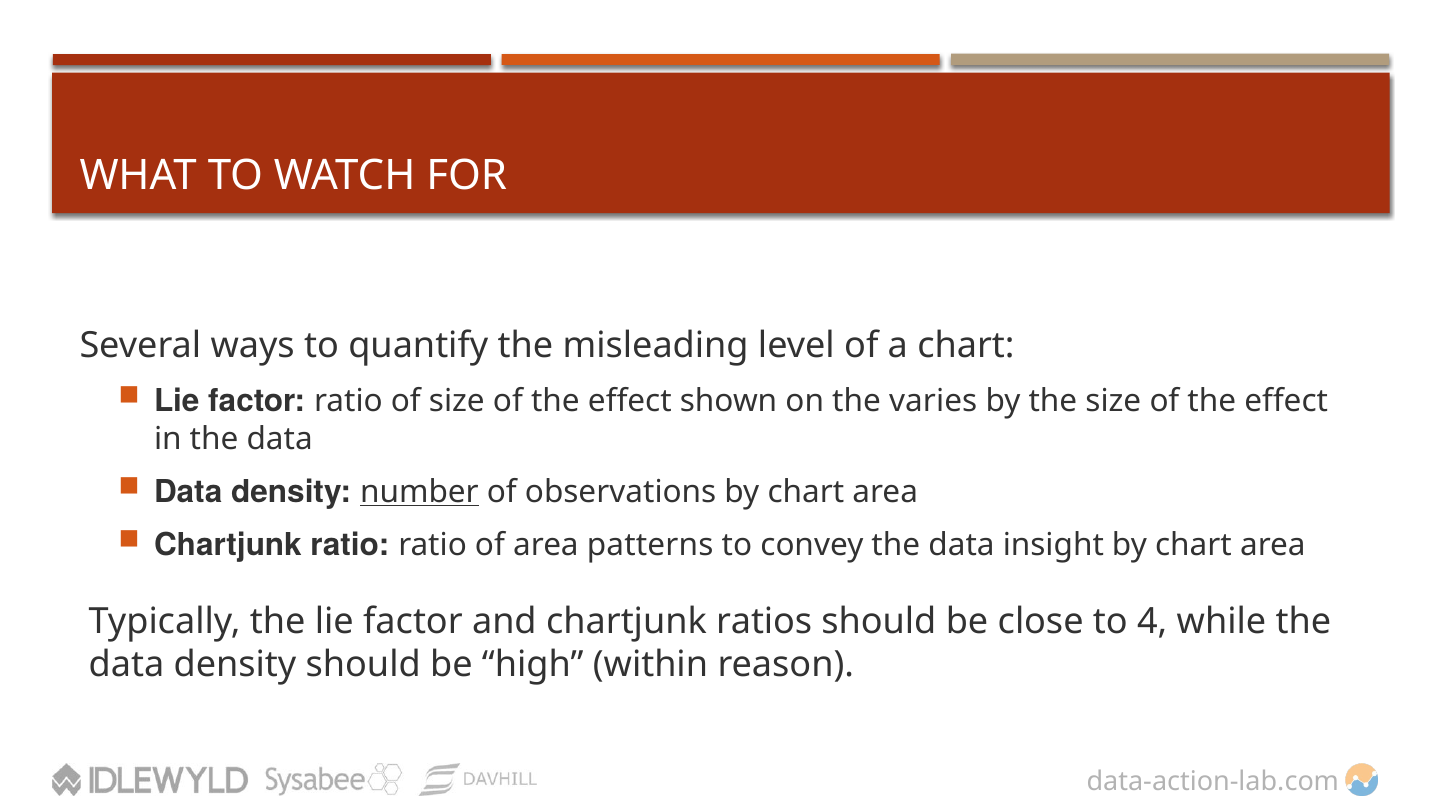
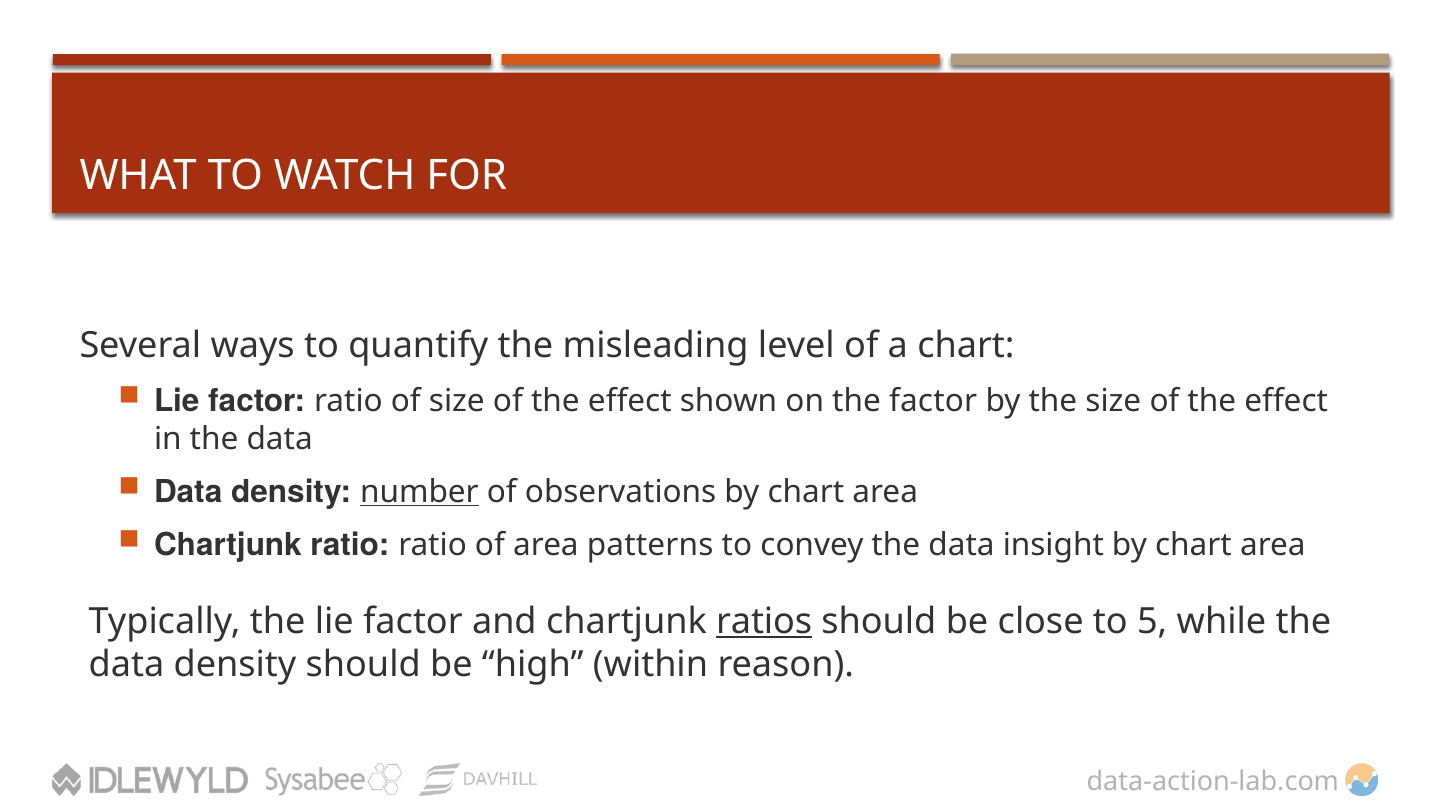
the varies: varies -> factor (933, 401)
ratios underline: none -> present (764, 622)
4: 4 -> 5 (1152, 622)
